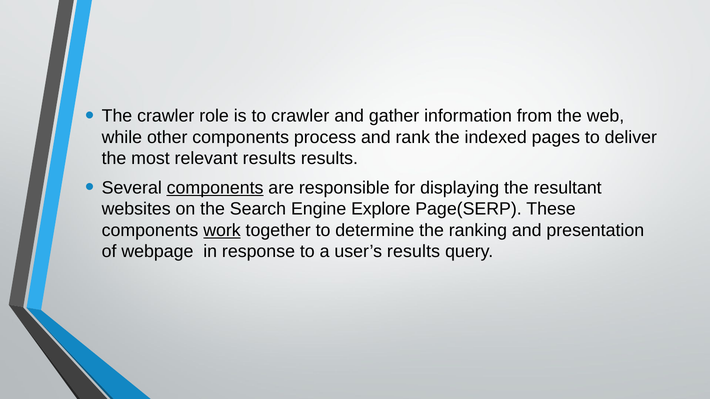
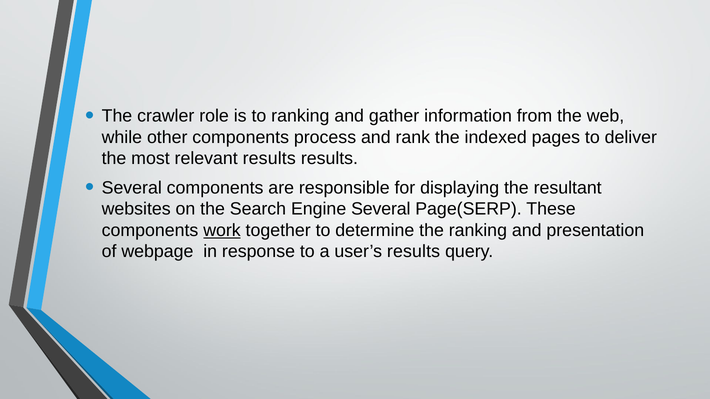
to crawler: crawler -> ranking (300, 116)
components underline: present -> none (215, 188)
Engine Explore: Explore -> Several (381, 209)
